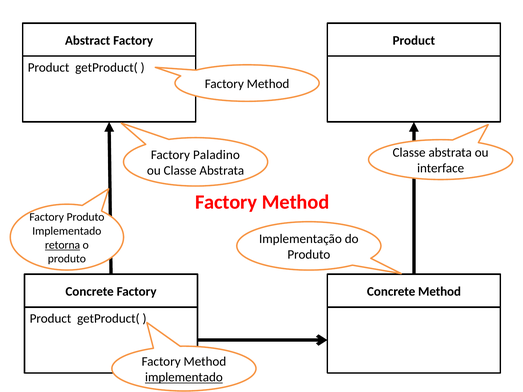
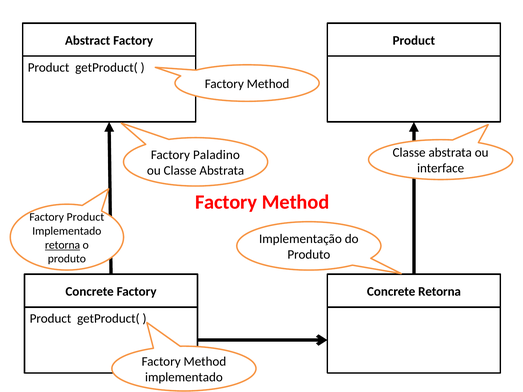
Produto: Produto -> Product (85, 217)
Concrete Method: Method -> Retorna (440, 292)
implementado underline: present -> none (184, 378)
